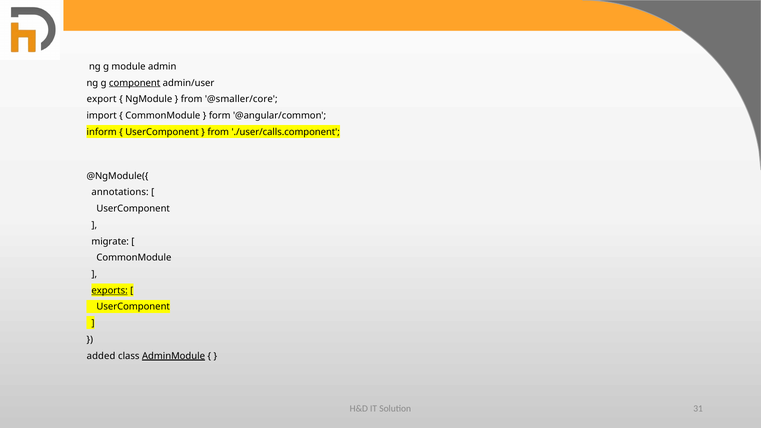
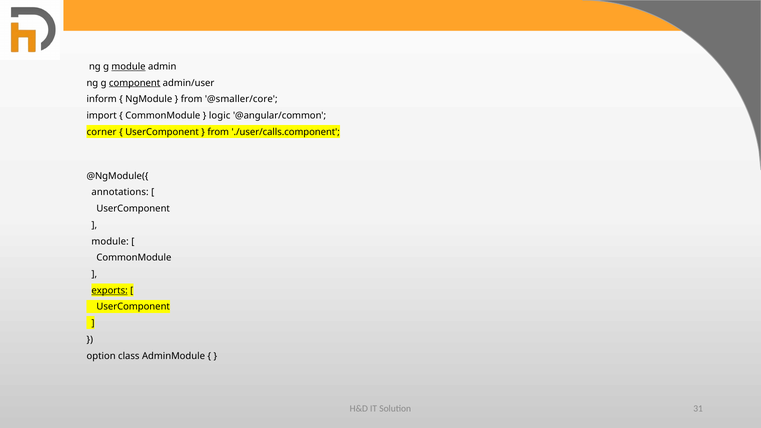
module underline: none -> present (129, 67)
export: export -> inform (102, 99)
form: form -> logic (220, 116)
inform: inform -> corner (102, 132)
migrate: migrate -> module (110, 241)
added: added -> option (101, 356)
AdminModule underline: present -> none (174, 356)
